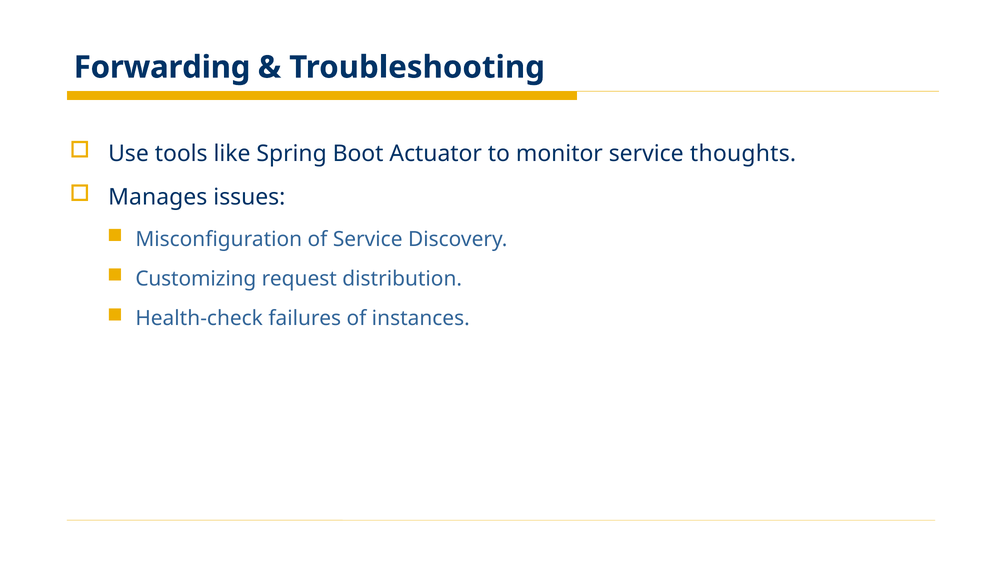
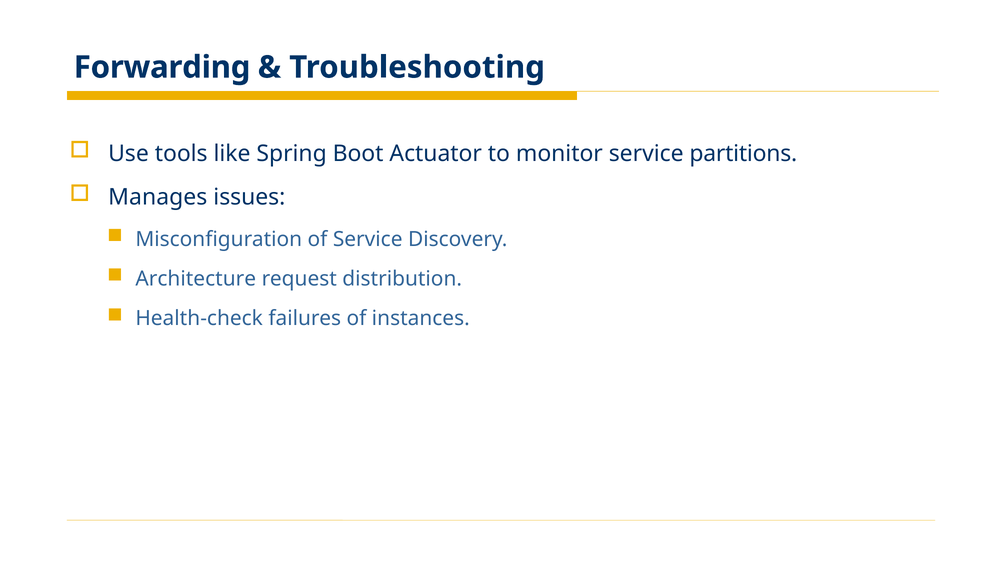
thoughts: thoughts -> partitions (743, 154)
Customizing: Customizing -> Architecture (196, 279)
